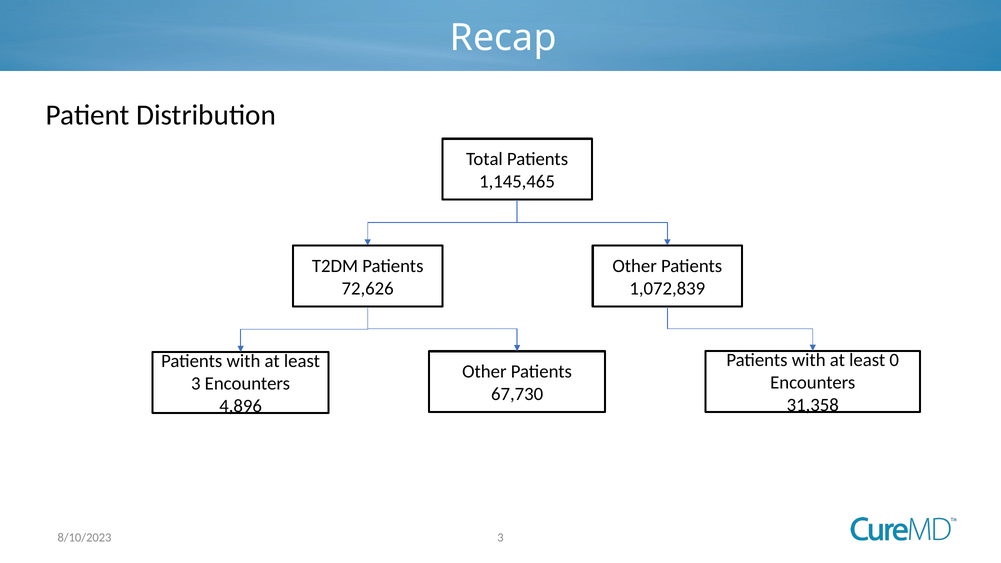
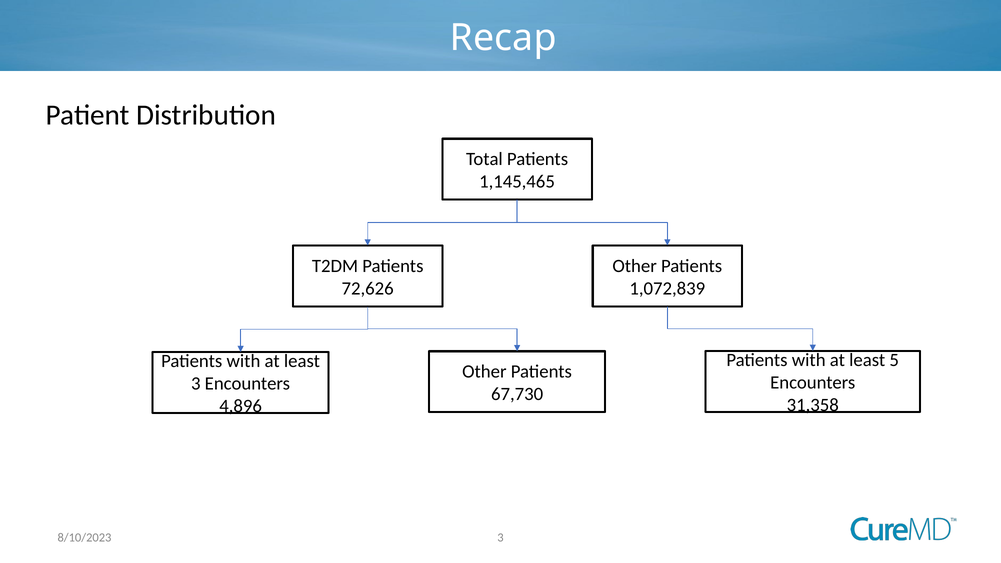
0: 0 -> 5 (894, 360)
